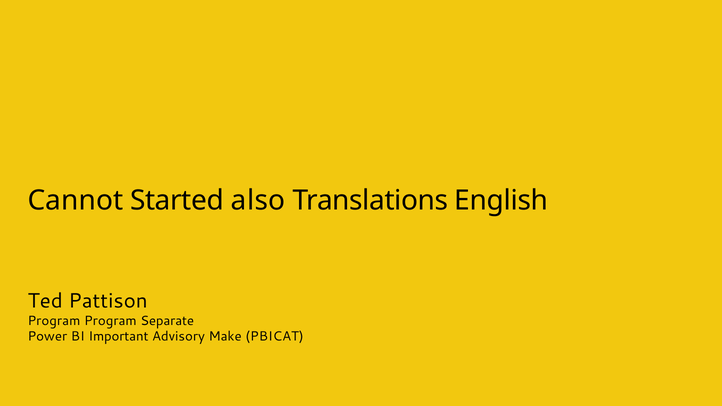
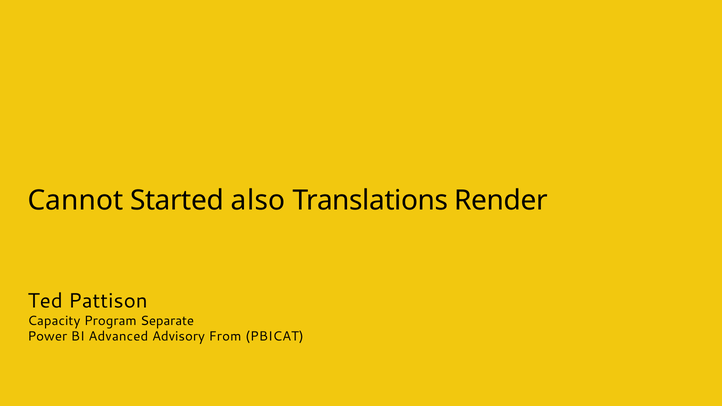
English: English -> Render (501, 201)
Program: Program -> Capacity (54, 321)
Important: Important -> Advanced (118, 337)
Make: Make -> From (225, 337)
